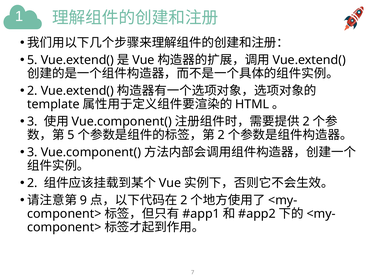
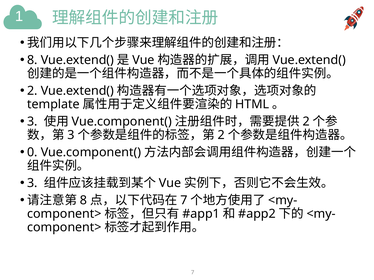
5: 5 -> 8 (32, 60)
5: 5 -> 3 (71, 135)
3: 3 -> 0 (32, 153)
2: 2 -> 3 (32, 183)
9: 9 -> 8 (84, 201)
2: 2 -> 7 (184, 201)
